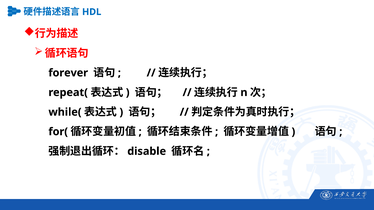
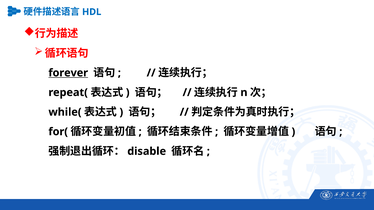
forever underline: none -> present (68, 73)
